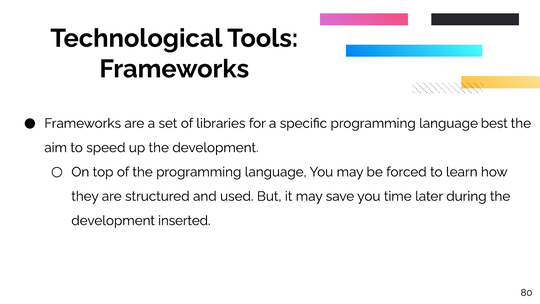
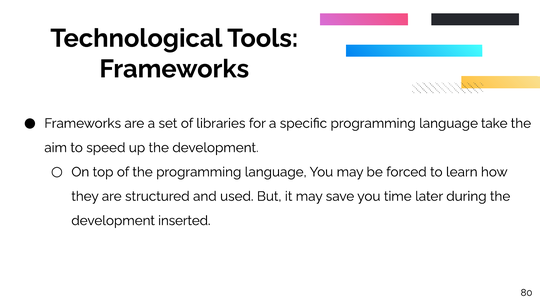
best: best -> take (494, 123)
